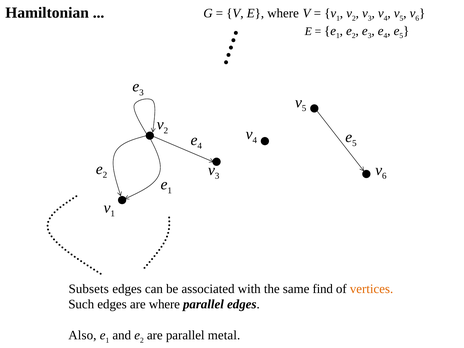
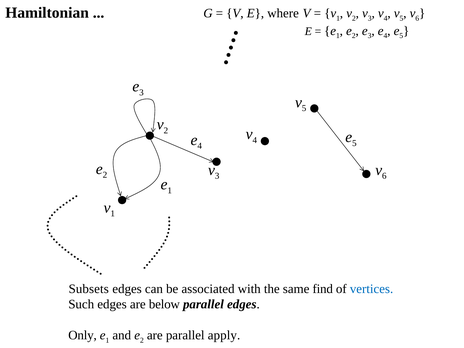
vertices colour: orange -> blue (372, 289)
are where: where -> below (164, 304)
Also: Also -> Only (83, 335)
metal: metal -> apply (224, 335)
